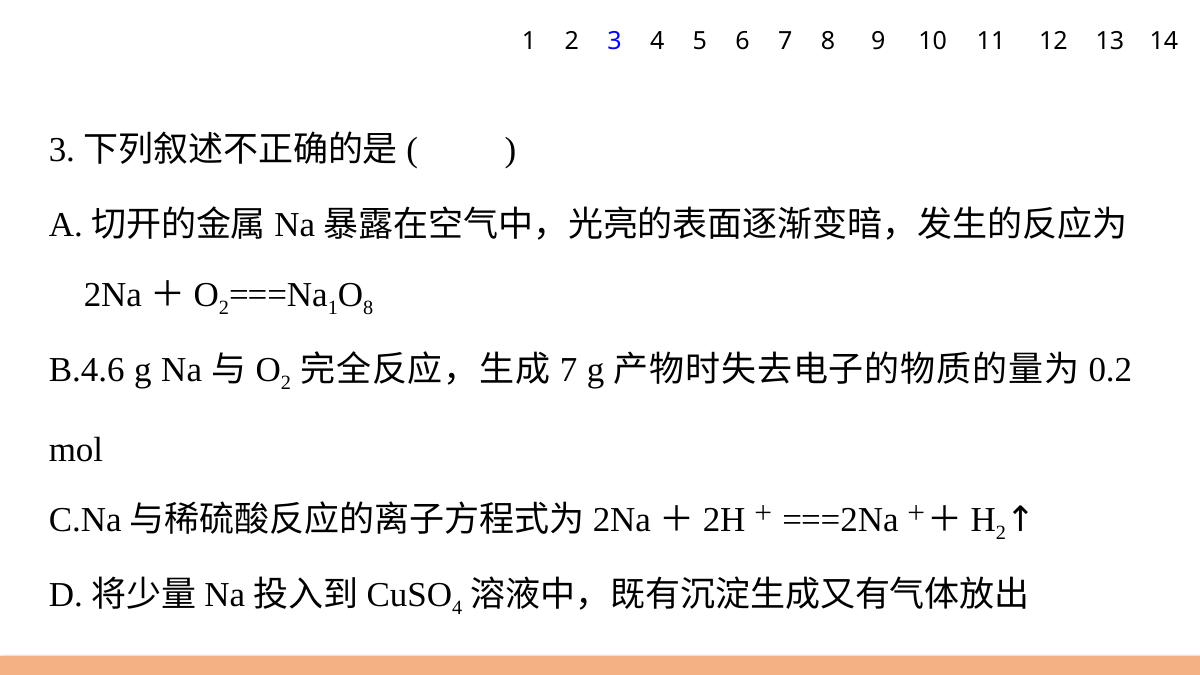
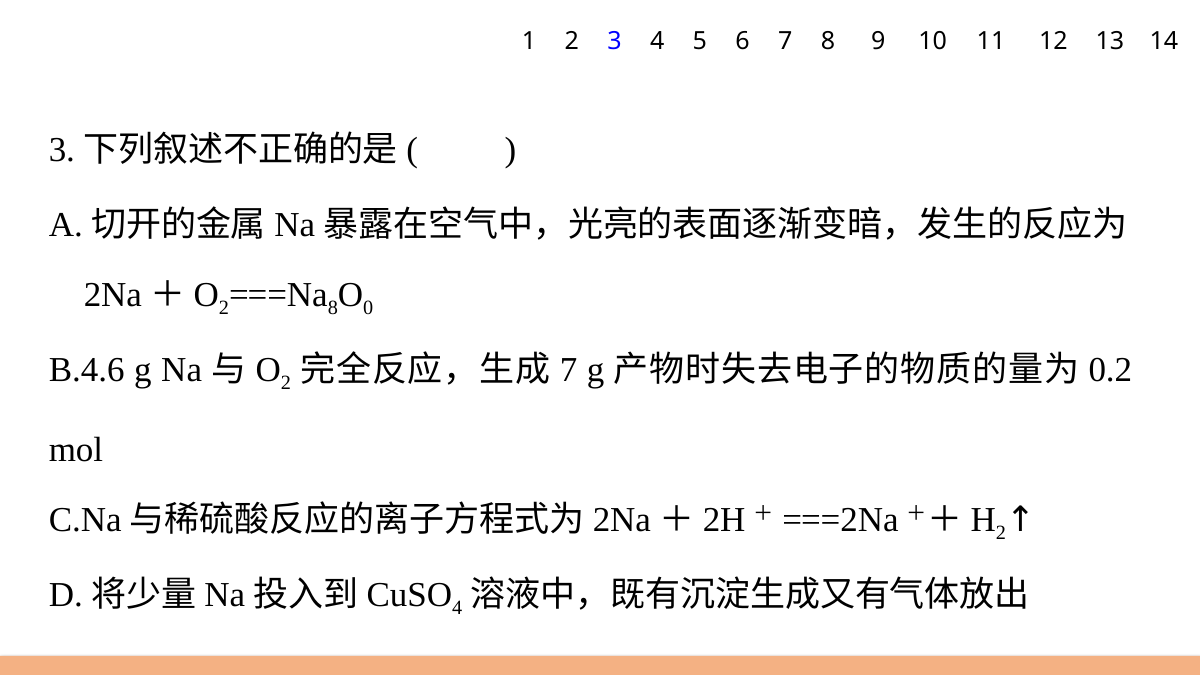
1: 1 -> 8 (333, 308)
8: 8 -> 0 (368, 308)
